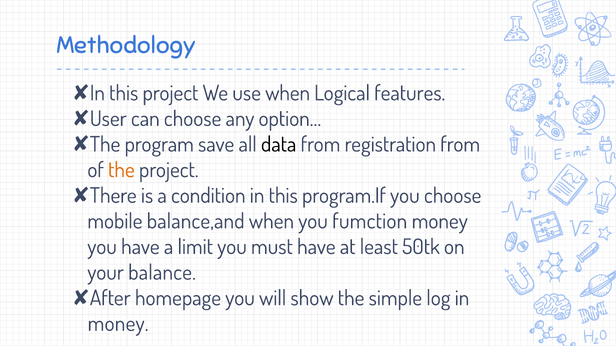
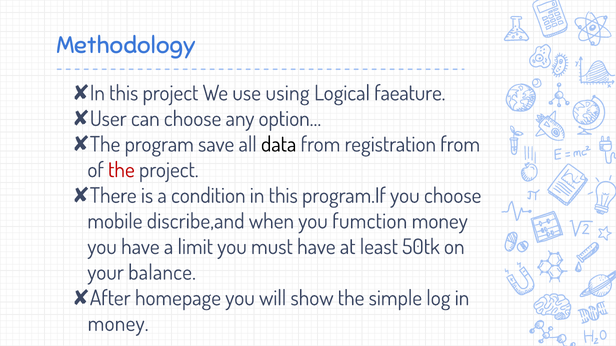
use when: when -> using (287, 93)
features: features -> faeature (410, 93)
the colour: orange -> red (121, 170)
balance,and: balance,and -> discribe,and (196, 222)
